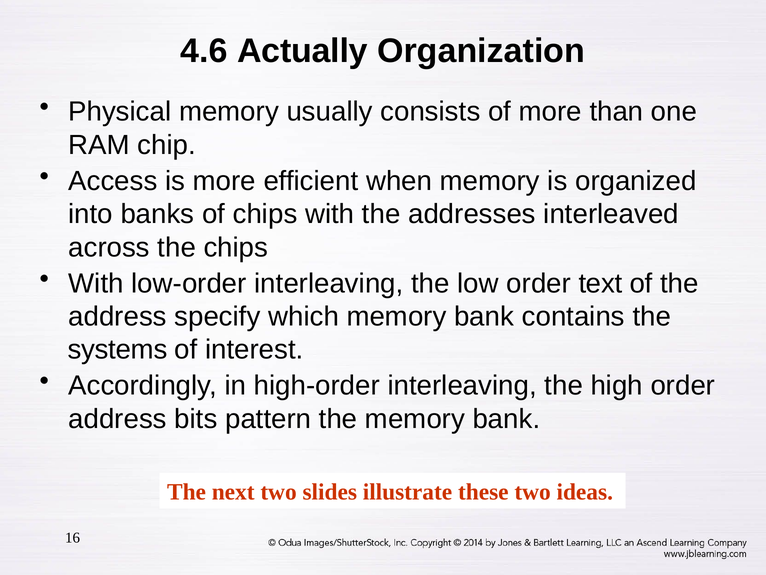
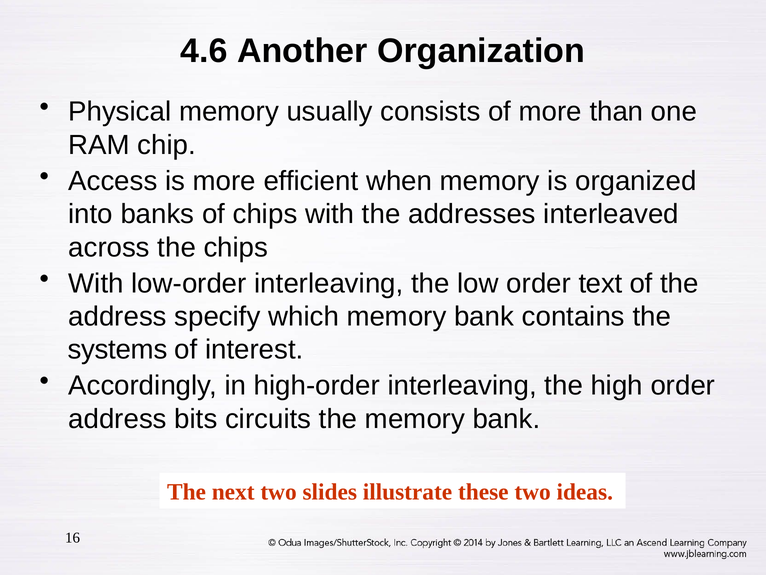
Actually: Actually -> Another (302, 51)
pattern: pattern -> circuits (268, 419)
